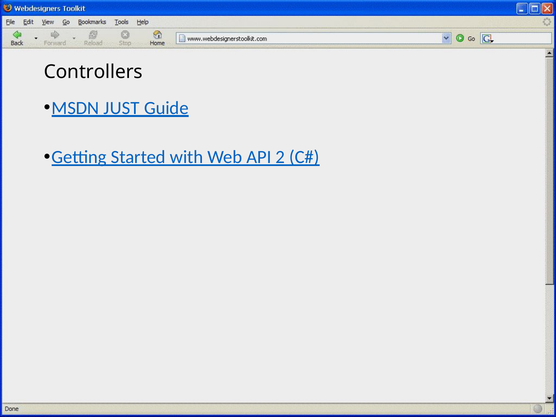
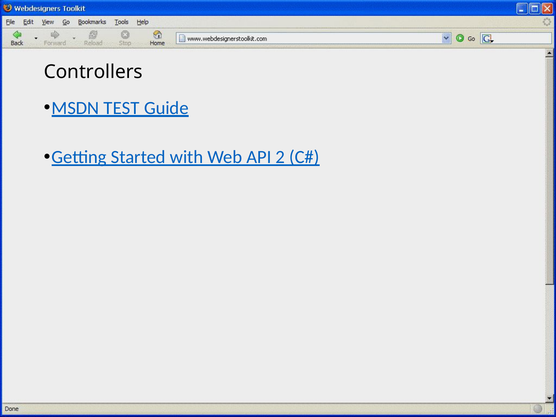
JUST: JUST -> TEST (122, 108)
